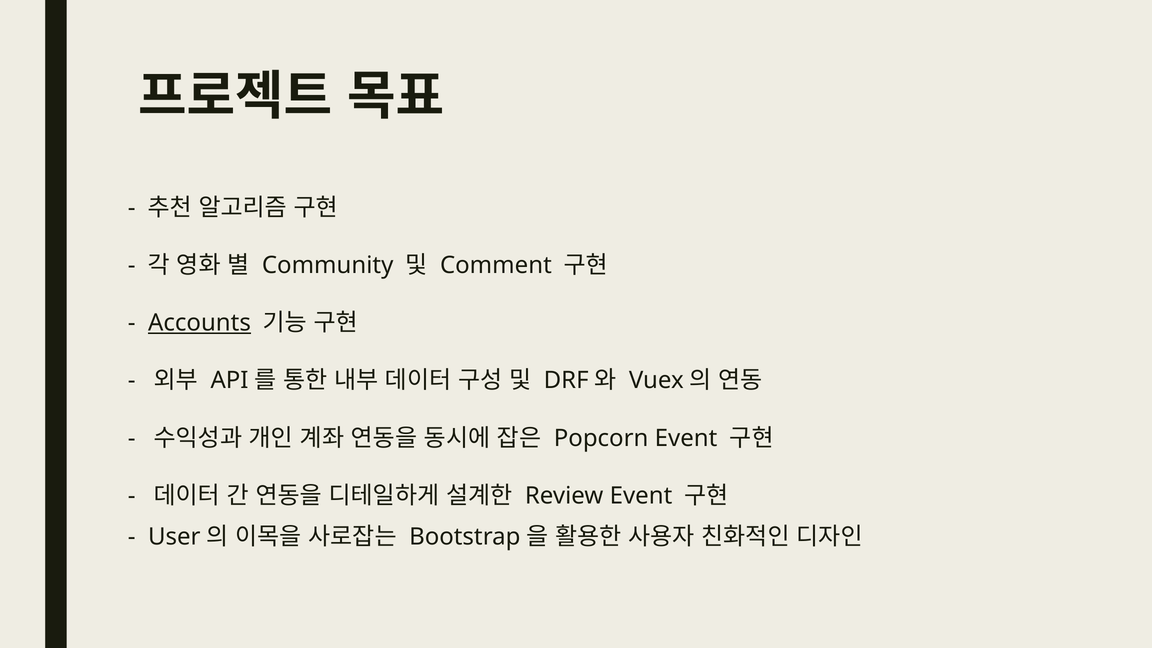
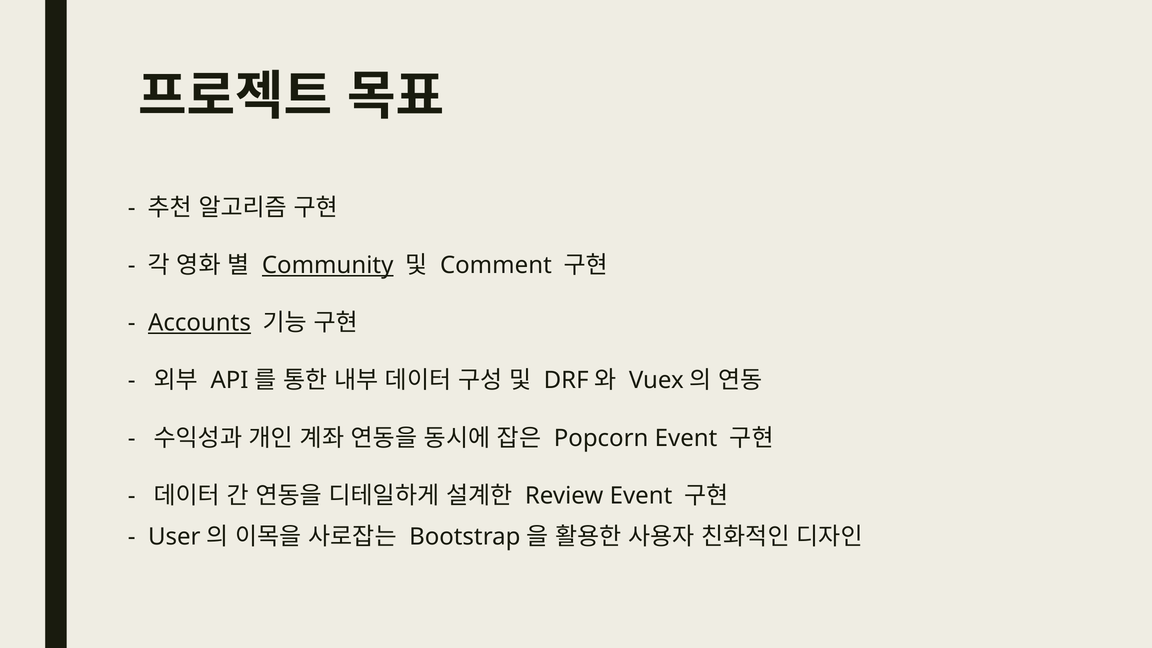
Community underline: none -> present (328, 265)
